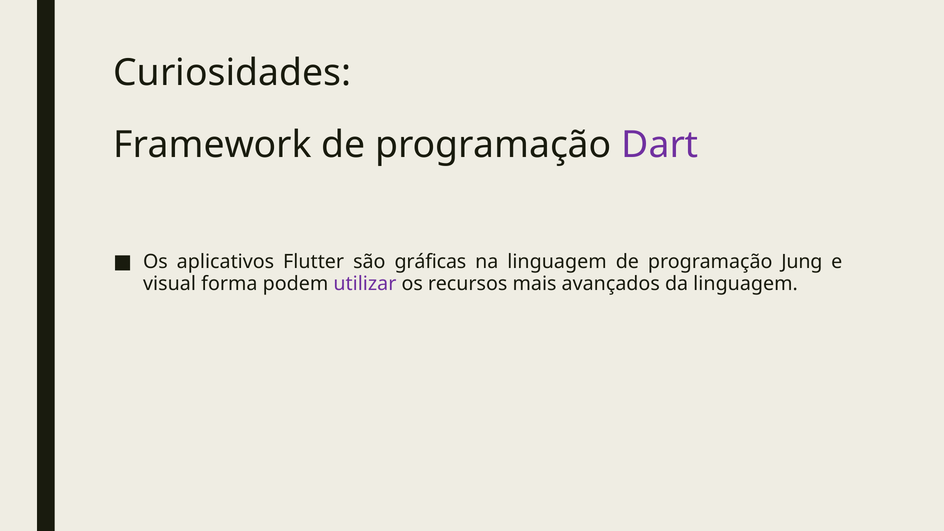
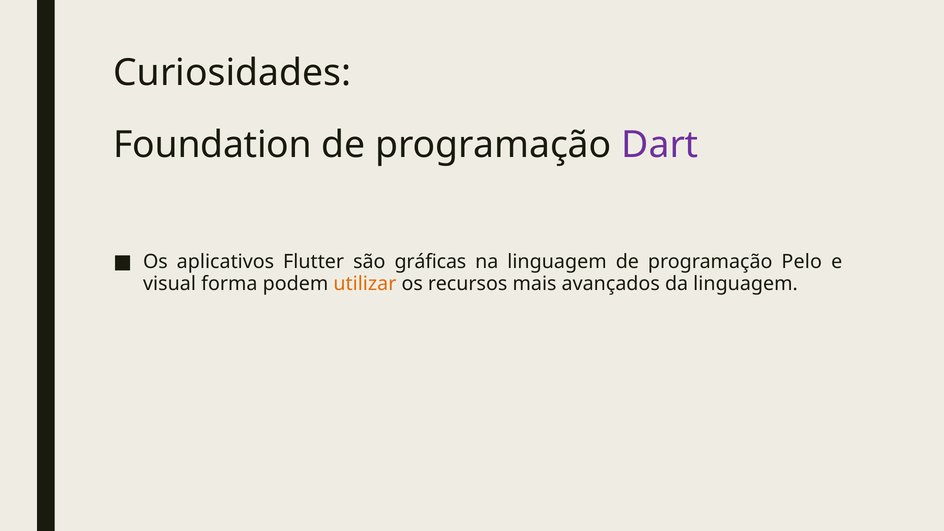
Framework: Framework -> Foundation (213, 145)
Jung: Jung -> Pelo (802, 262)
utilizar colour: purple -> orange (365, 284)
